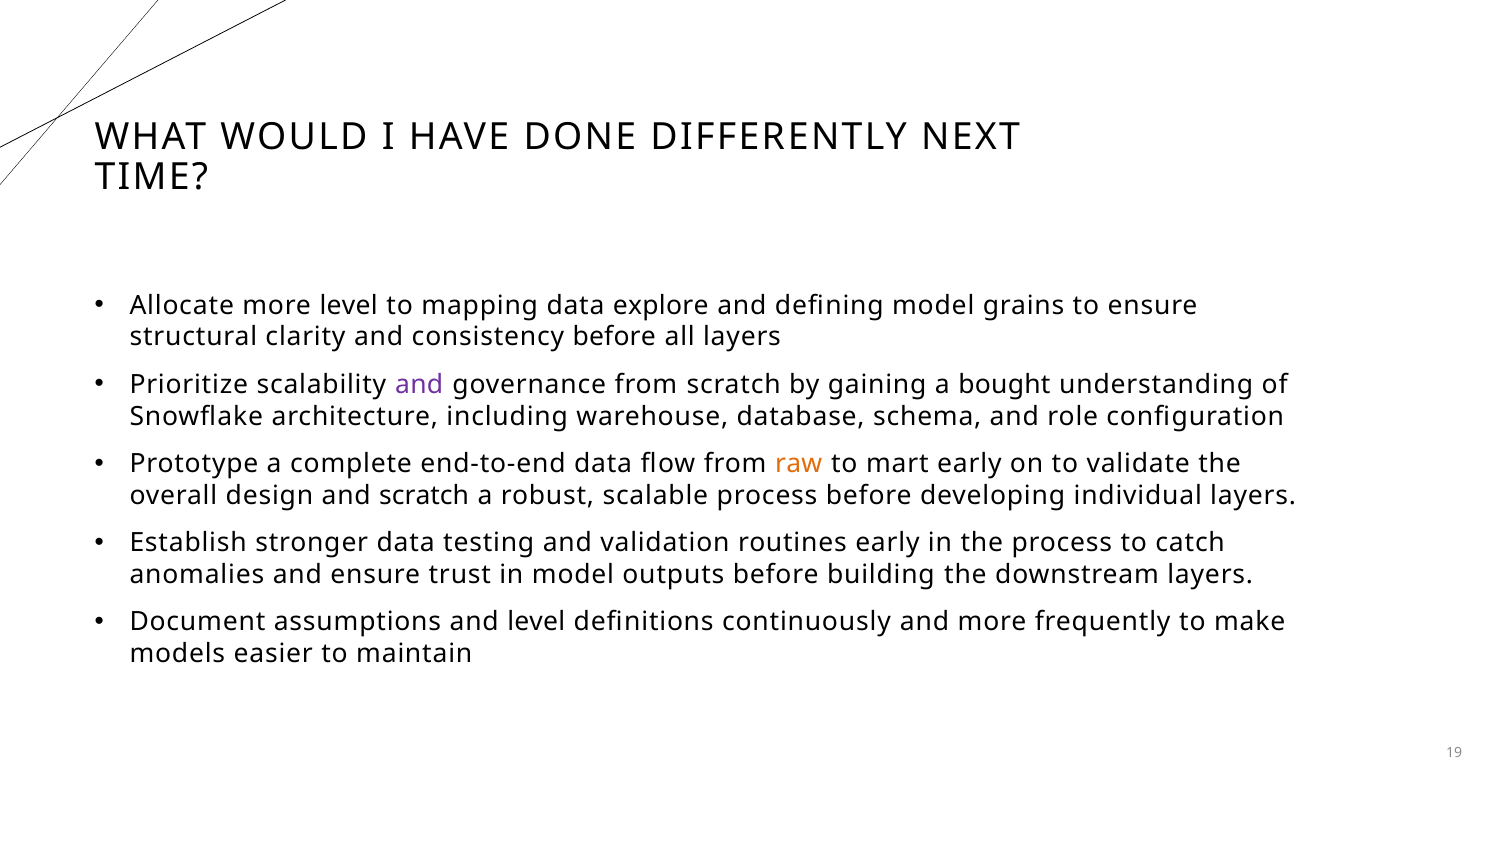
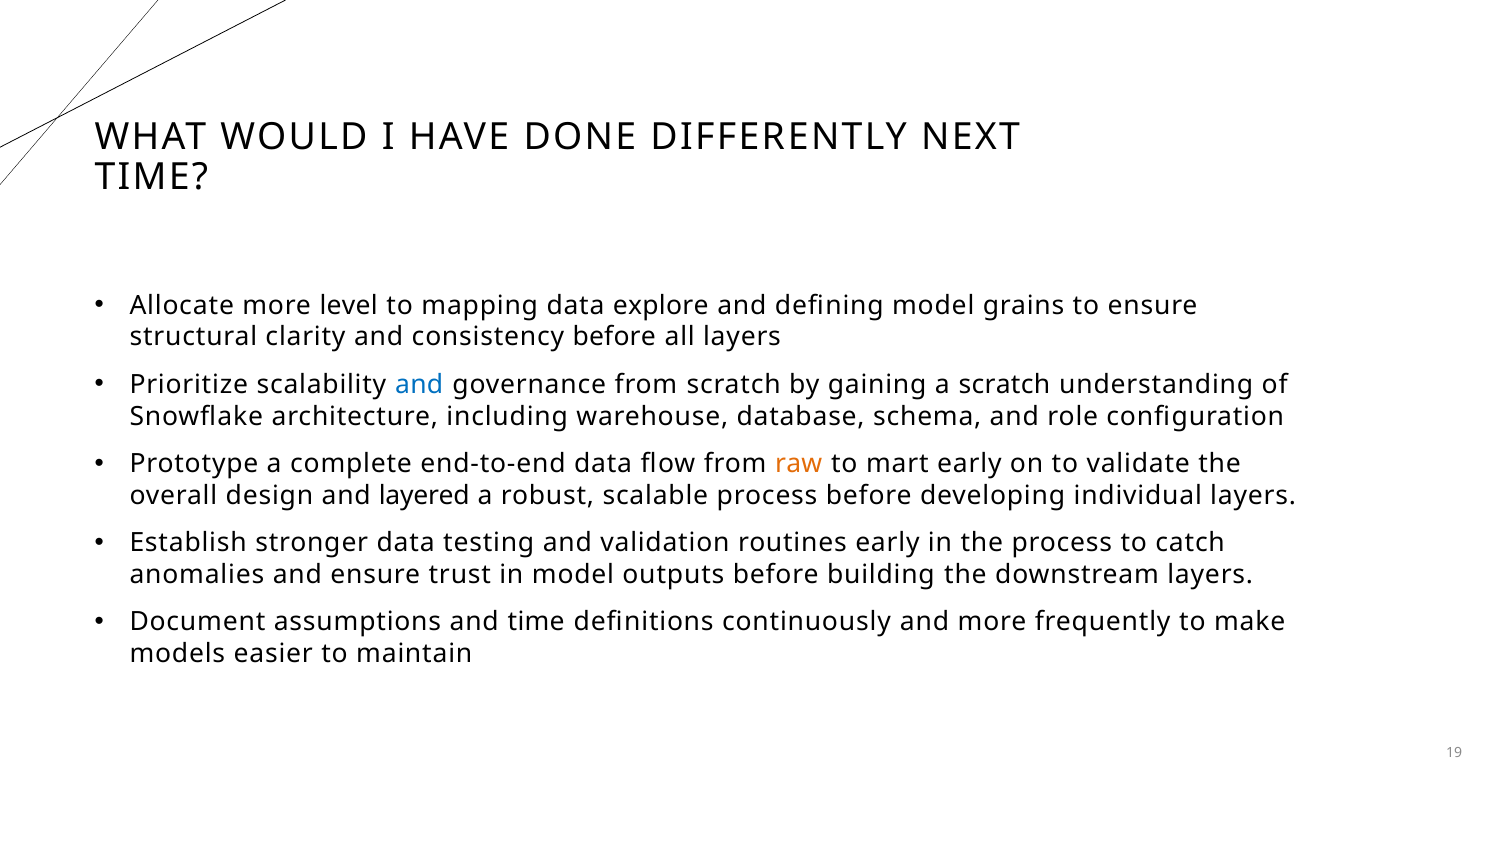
and colour: purple -> blue (419, 385)
a bought: bought -> scratch (1004, 385)
and scratch: scratch -> layered (424, 496)
and level: level -> time (536, 622)
